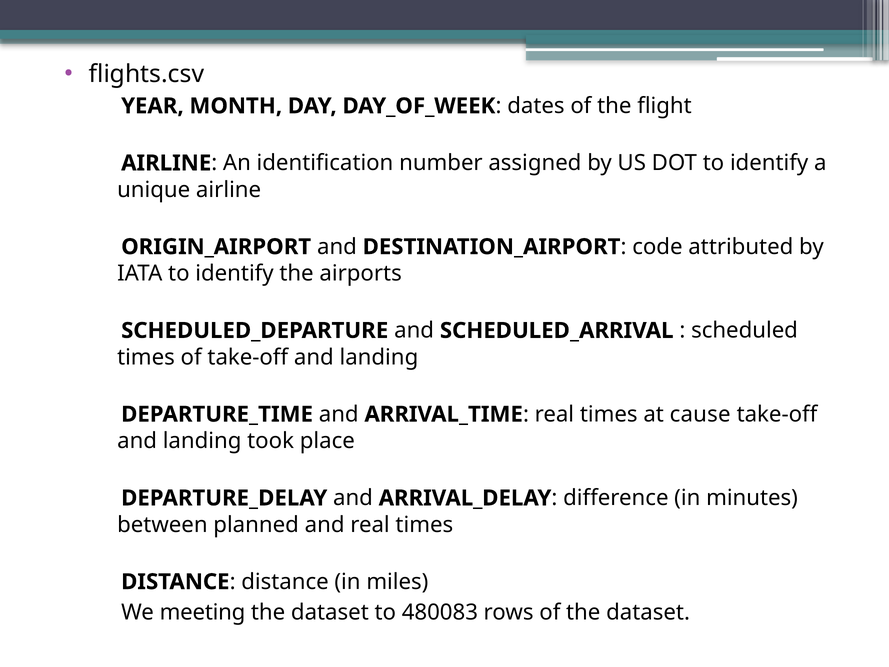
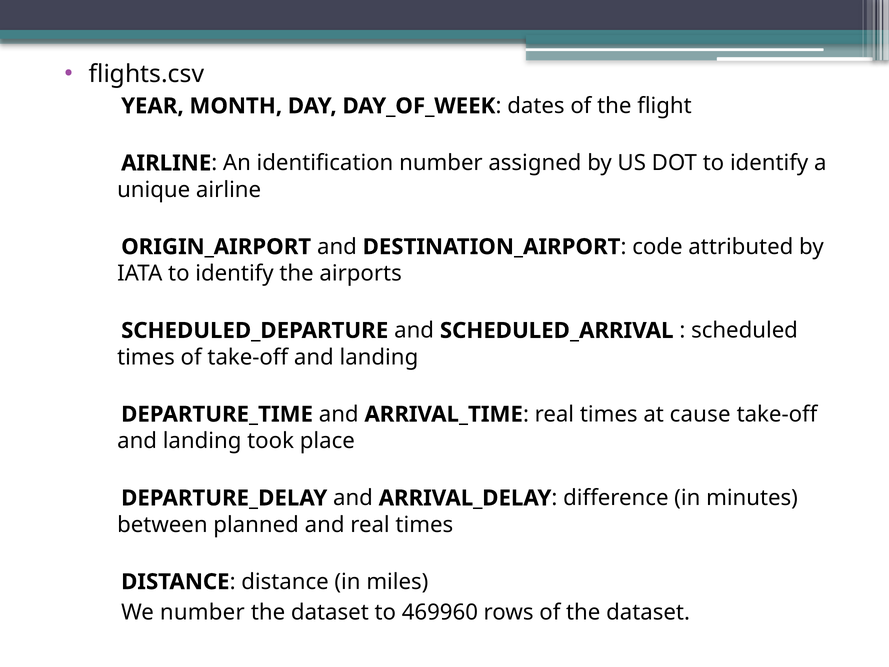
We meeting: meeting -> number (202, 612)
480083: 480083 -> 469960 (440, 612)
